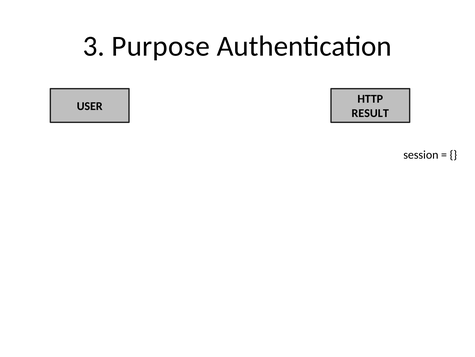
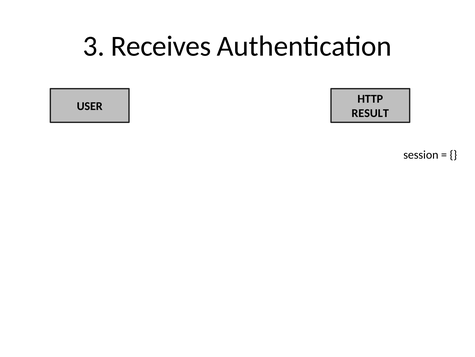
Purpose: Purpose -> Receives (161, 46)
